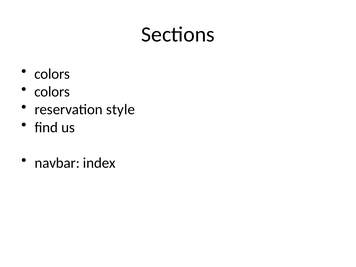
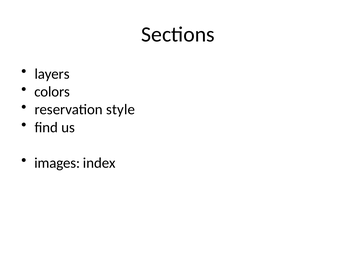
colors: colors -> layers (52, 74)
navbar: navbar -> images (57, 163)
